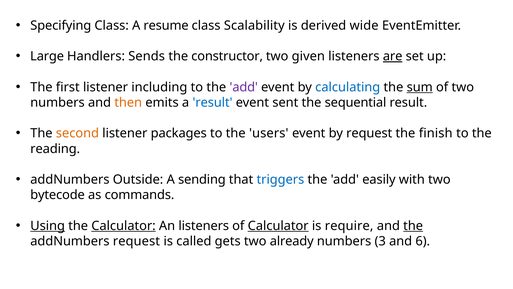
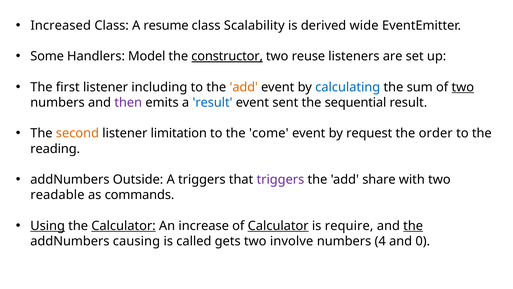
Specifying: Specifying -> Increased (61, 25)
Large: Large -> Some (47, 56)
Sends: Sends -> Model (147, 56)
constructor underline: none -> present (227, 56)
given: given -> reuse (308, 56)
are underline: present -> none (393, 56)
add colour: purple -> orange (244, 87)
sum underline: present -> none (420, 87)
two underline: none -> present (463, 87)
then colour: orange -> purple (128, 102)
packages: packages -> limitation (179, 133)
users: users -> come (269, 133)
finish: finish -> order (436, 133)
A sending: sending -> triggers (202, 179)
triggers colour: blue -> purple (280, 179)
easily: easily -> share (379, 179)
bytecode: bytecode -> readable (57, 195)
An listeners: listeners -> increase (204, 226)
addNumbers request: request -> causing (136, 241)
already: already -> involve (292, 241)
3: 3 -> 4 (380, 241)
6: 6 -> 0 (423, 241)
